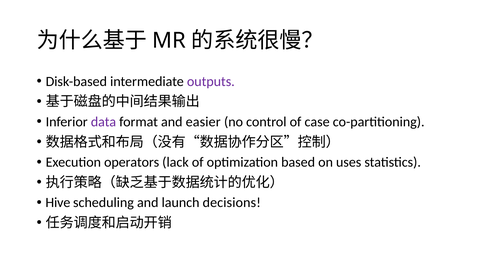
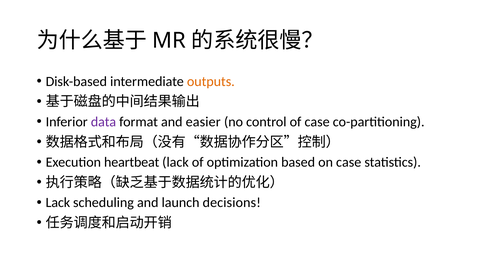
outputs colour: purple -> orange (211, 81)
operators: operators -> heartbeat (132, 162)
on uses: uses -> case (349, 162)
Hive: Hive -> Lack (58, 202)
